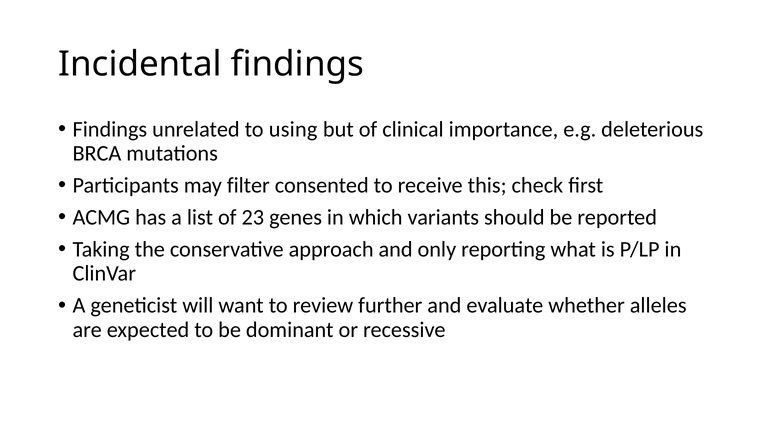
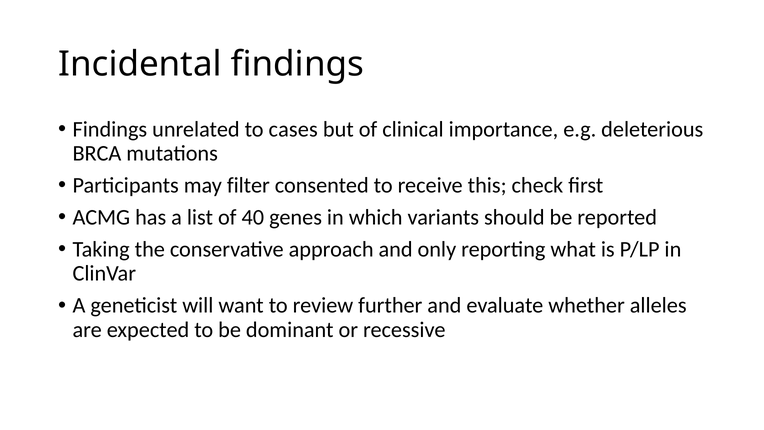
using: using -> cases (293, 129)
23: 23 -> 40 (253, 217)
